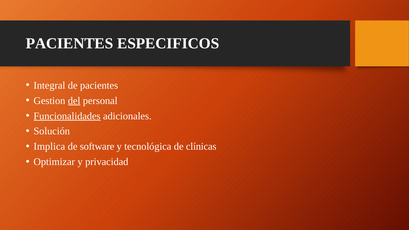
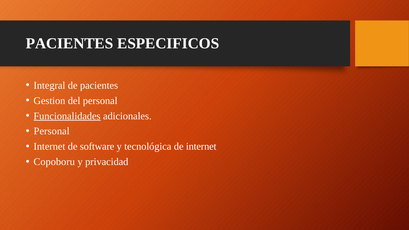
del underline: present -> none (74, 101)
Solución: Solución -> Personal (52, 131)
Implica: Implica -> Internet (49, 147)
de clínicas: clínicas -> internet (201, 147)
Optimizar: Optimizar -> Copoboru (54, 162)
